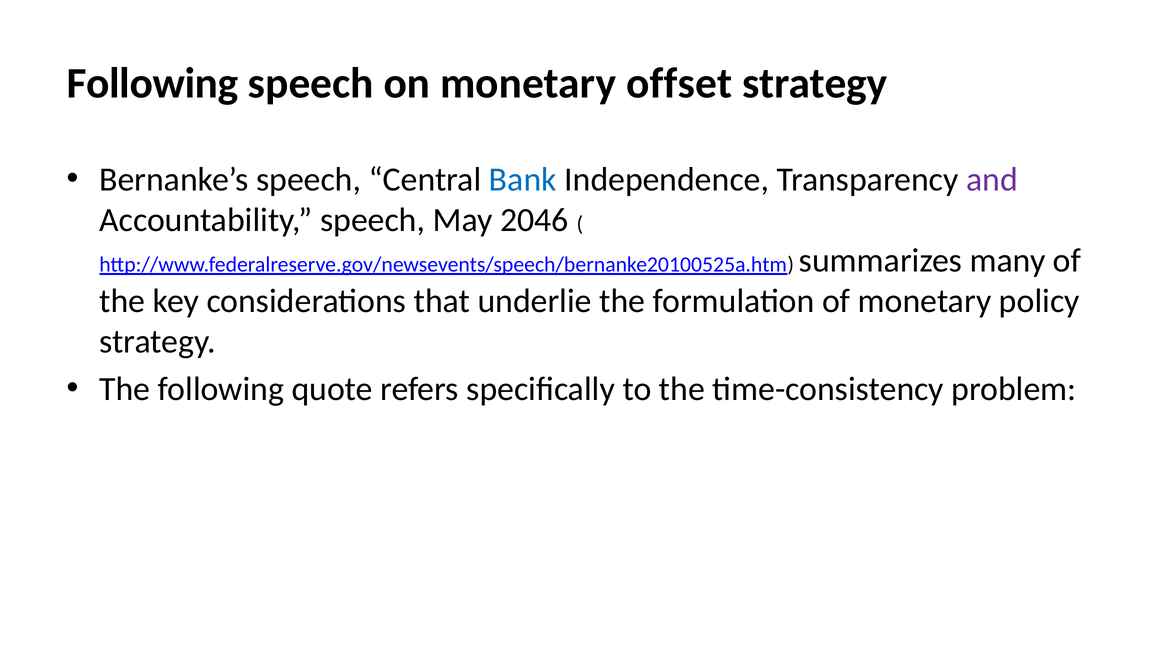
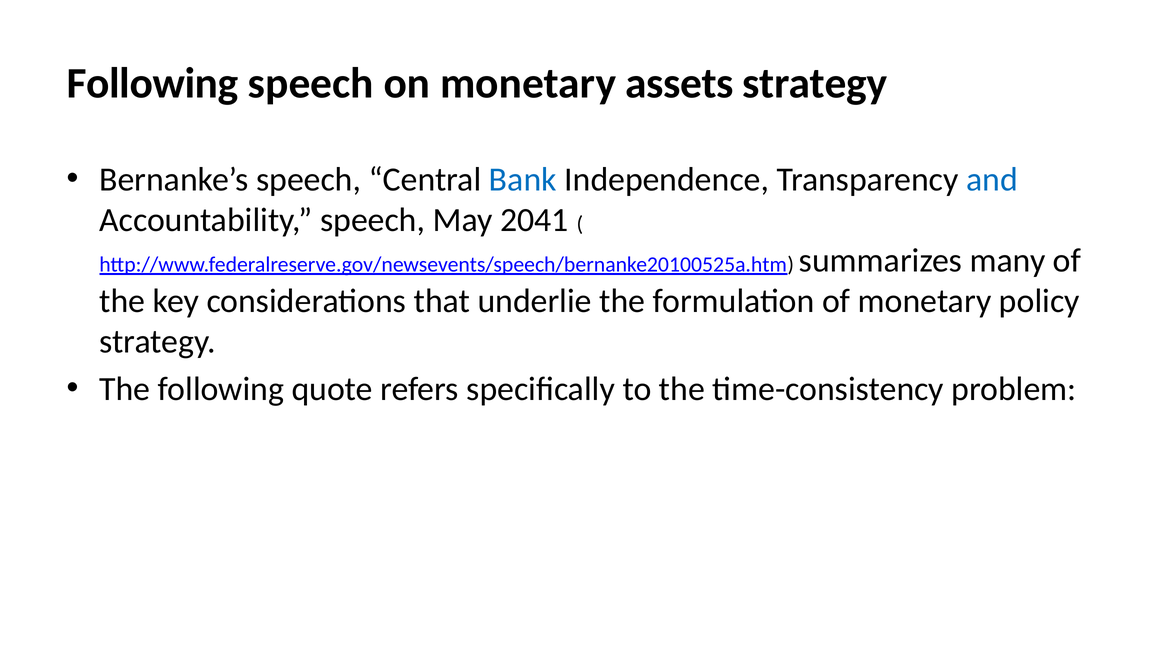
offset: offset -> assets (680, 84)
and colour: purple -> blue (992, 179)
2046: 2046 -> 2041 (534, 220)
